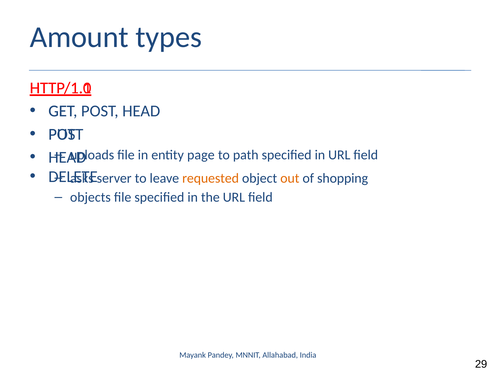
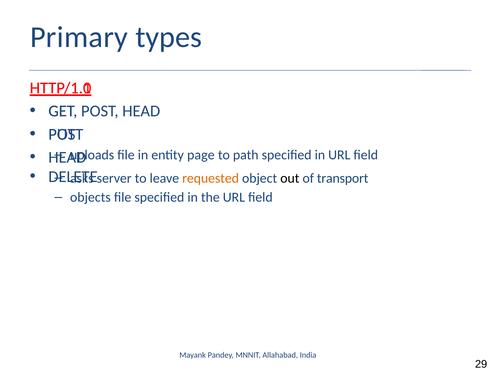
Amount: Amount -> Primary (79, 37)
out colour: orange -> black (290, 178)
shopping: shopping -> transport (343, 178)
